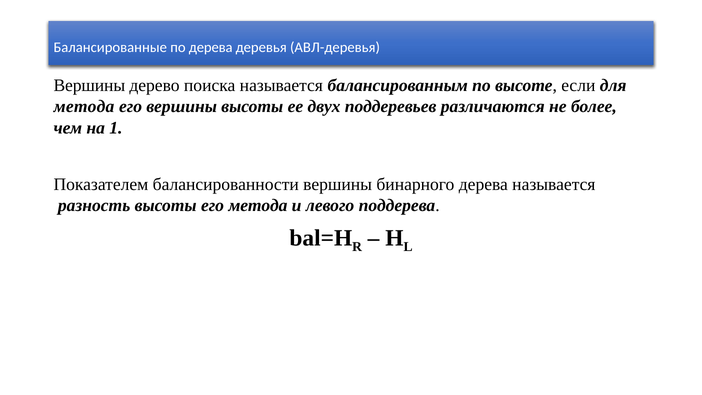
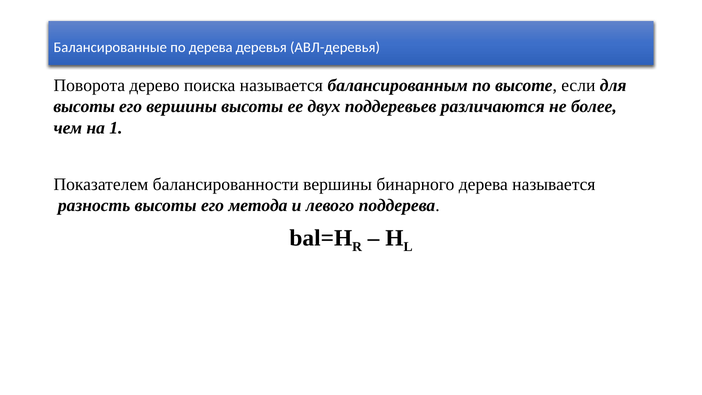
Вершины: Вершины -> Поворота (89, 86)
метода: метода -> высоты (84, 107)
